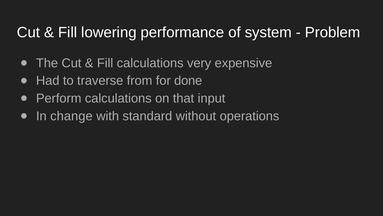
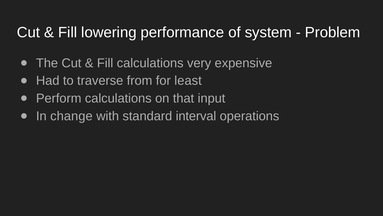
done: done -> least (188, 81)
without: without -> interval (196, 116)
